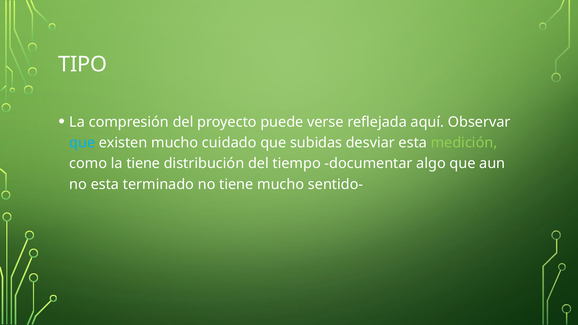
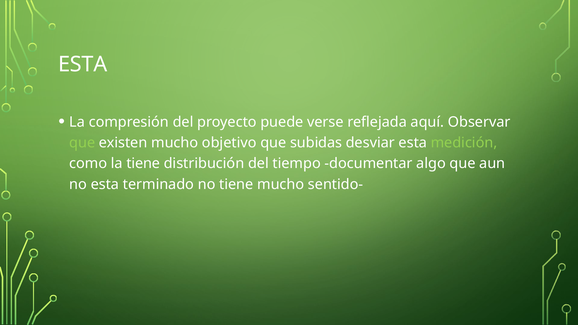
TIPO: TIPO -> ESTA (83, 64)
que colour: light blue -> light green (82, 143)
cuidado: cuidado -> objetivo (229, 143)
